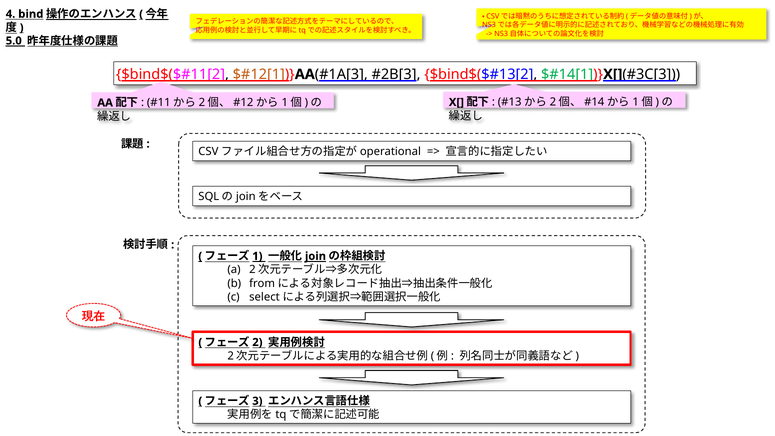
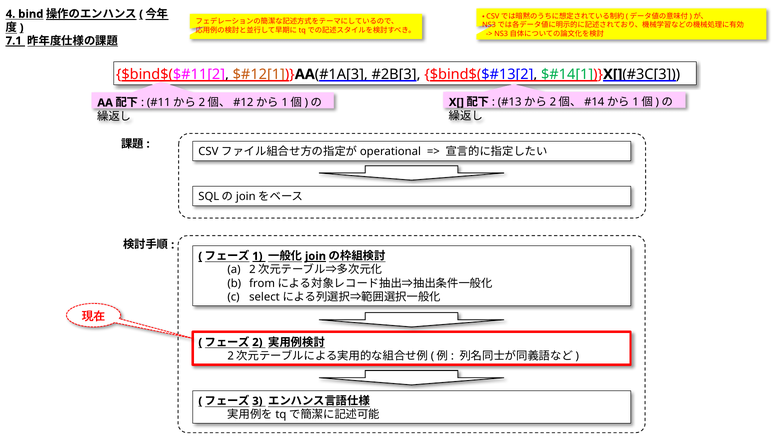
5.0: 5.0 -> 7.1 (14, 41)
